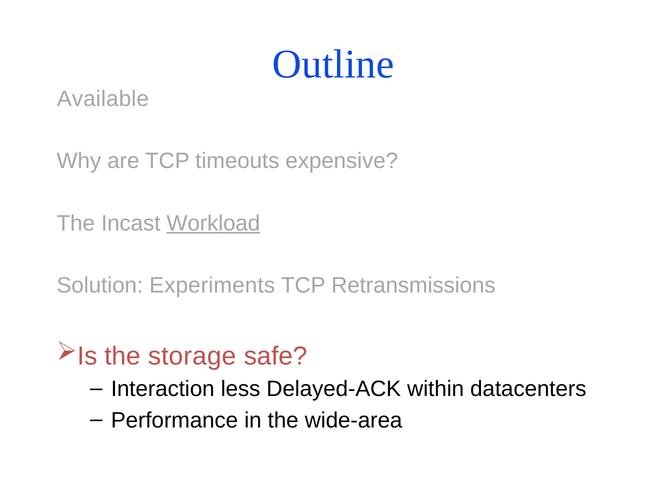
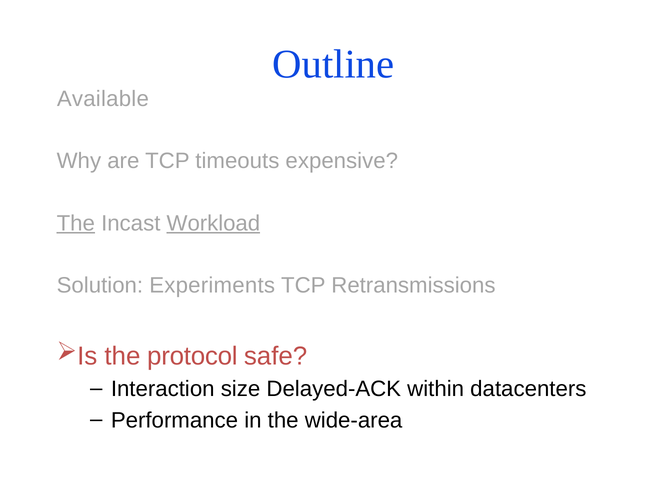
The underline: none -> present (76, 223)
storage: storage -> protocol (192, 356)
less: less -> size (241, 389)
